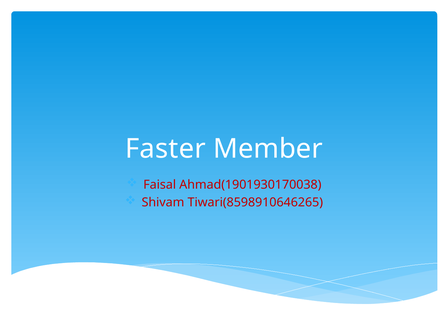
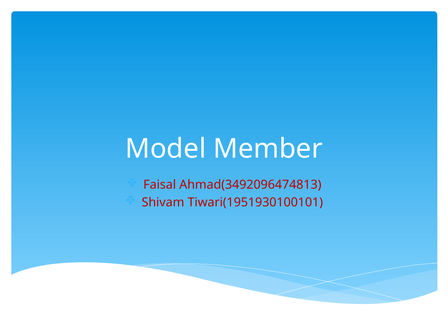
Faster: Faster -> Model (166, 149)
Ahmad(1901930170038: Ahmad(1901930170038 -> Ahmad(3492096474813 (250, 185)
Tiwari(8598910646265: Tiwari(8598910646265 -> Tiwari(1951930100101 (255, 202)
